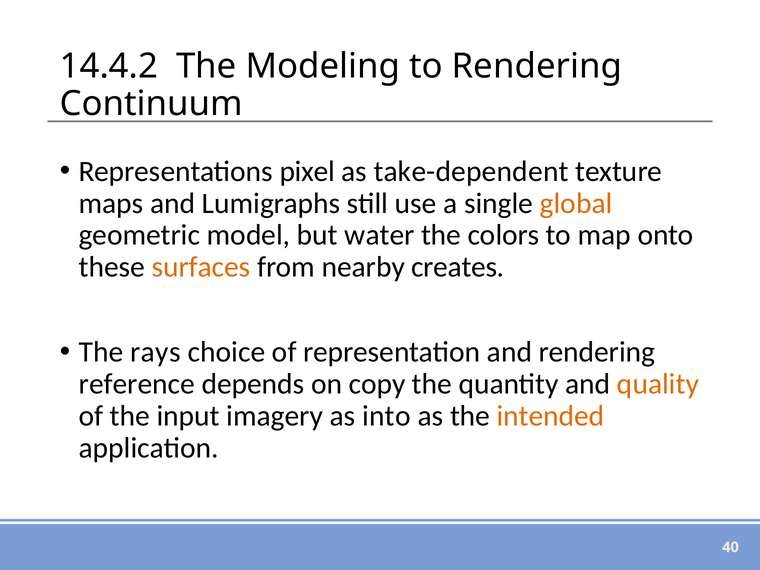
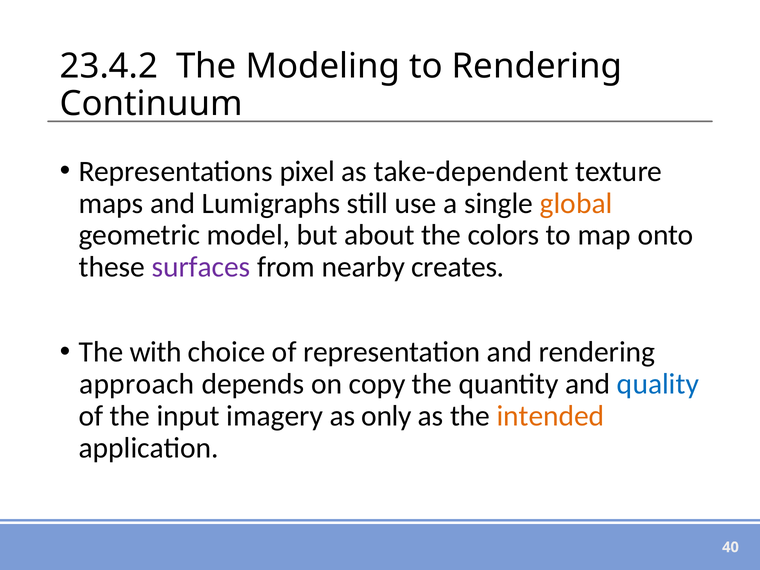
14.4.2: 14.4.2 -> 23.4.2 (109, 66)
water: water -> about (380, 235)
surfaces colour: orange -> purple (201, 267)
rays: rays -> with (156, 352)
reference: reference -> approach (137, 384)
quality colour: orange -> blue (658, 384)
into: into -> only (387, 416)
